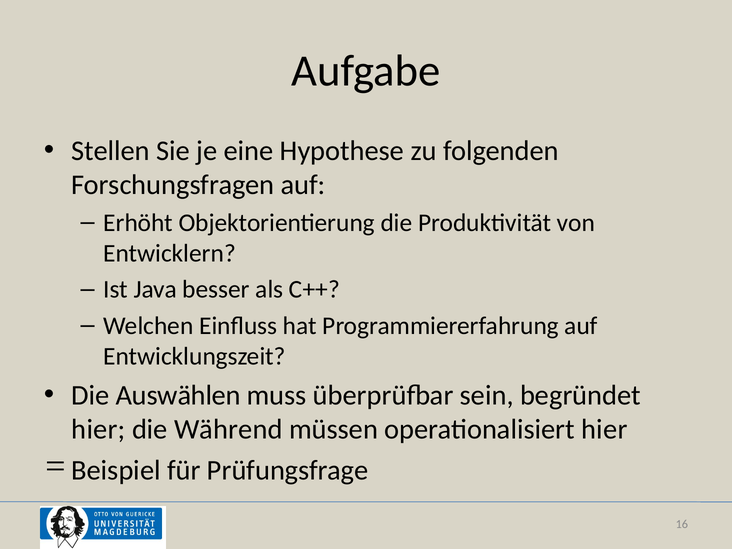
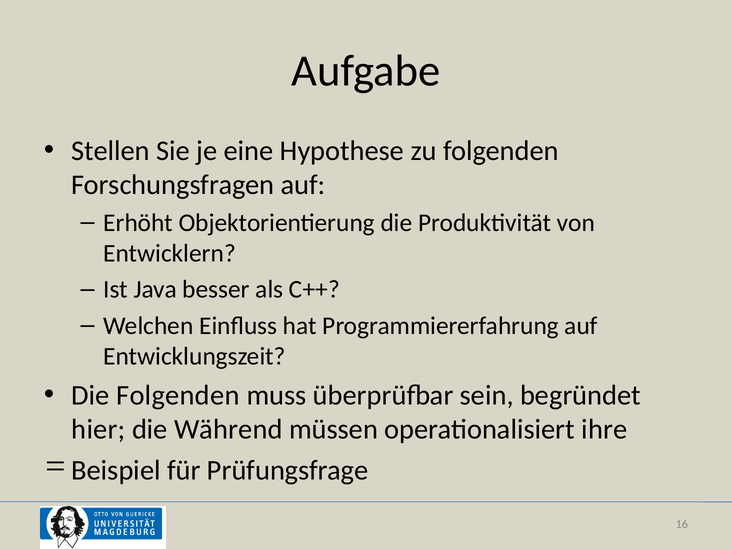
Die Auswählen: Auswählen -> Folgenden (178, 395)
operationalisiert hier: hier -> ihre (604, 429)
